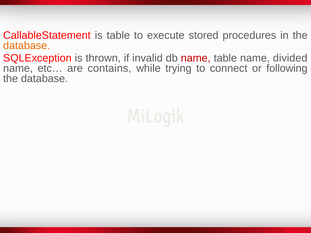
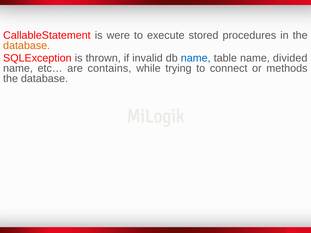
is table: table -> were (118, 35)
name colour: red -> blue (196, 58)
following: following -> methods (287, 68)
